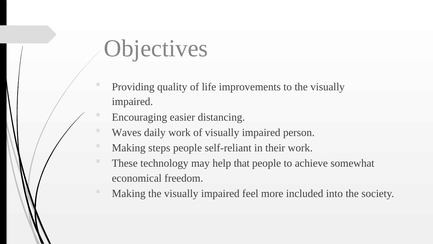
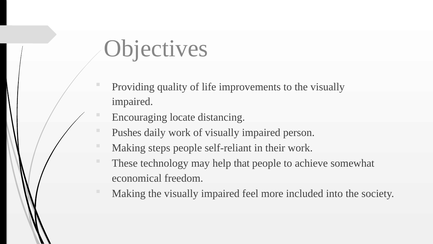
easier: easier -> locate (182, 117)
Waves: Waves -> Pushes (127, 132)
